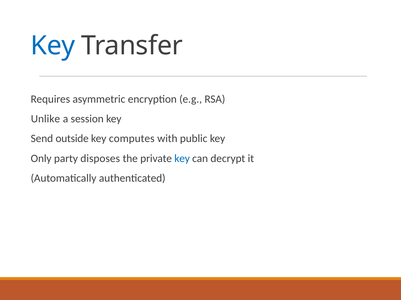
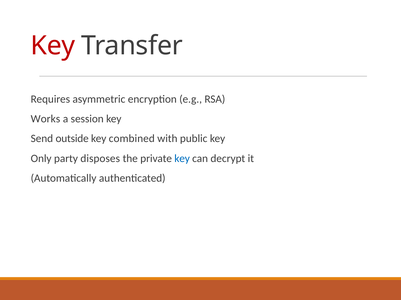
Key colour: blue -> red (53, 46)
Unlike: Unlike -> Works (45, 119)
computes: computes -> combined (132, 139)
